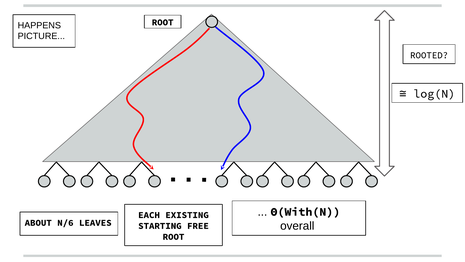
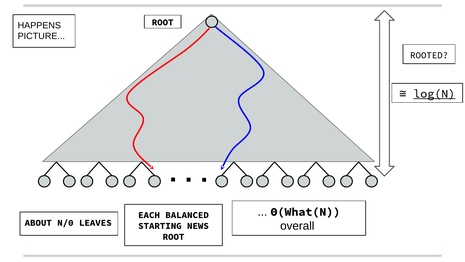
log(N underline: none -> present (434, 94)
Θ(With(N: Θ(With(N -> Θ(What(N (305, 212)
EXISTING: EXISTING -> BALANCED (187, 215)
N/6: N/6 -> N/0 (65, 222)
FREE: FREE -> NEWS (198, 226)
